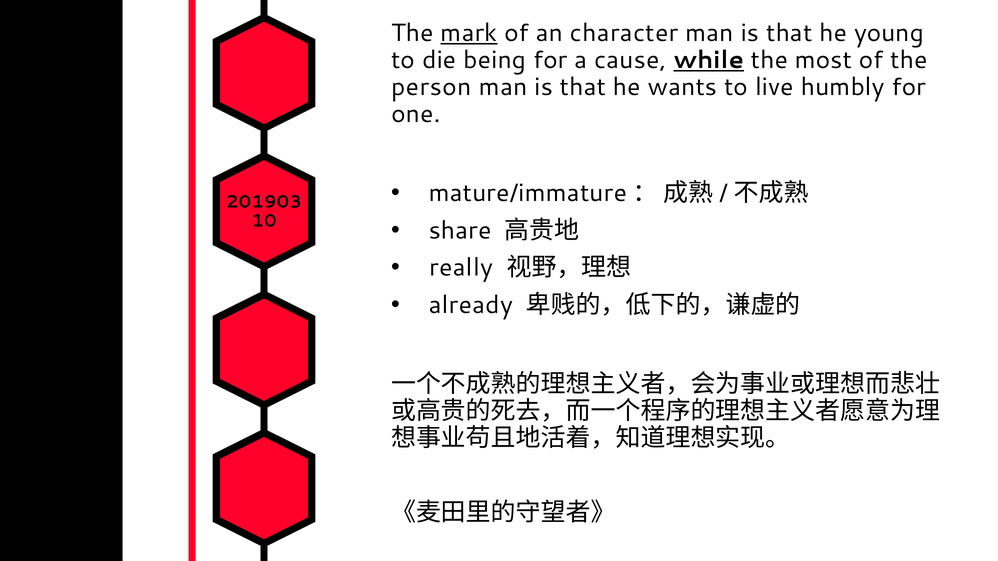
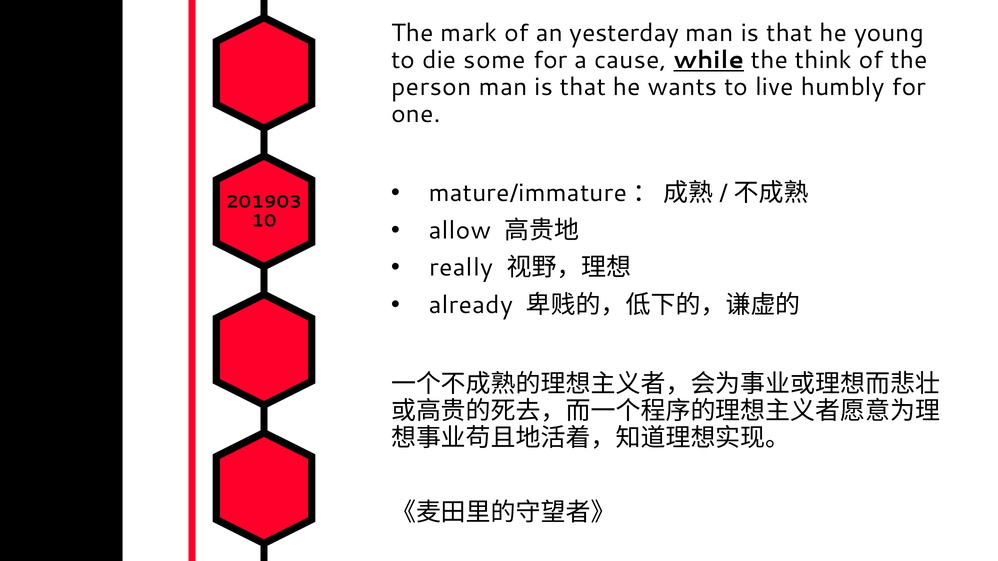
mark underline: present -> none (469, 33)
character: character -> yesterday (624, 33)
being: being -> some (495, 60)
most: most -> think (823, 60)
share: share -> allow (460, 230)
